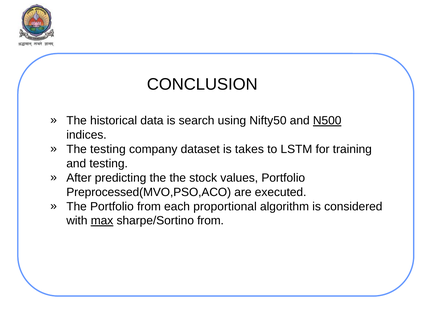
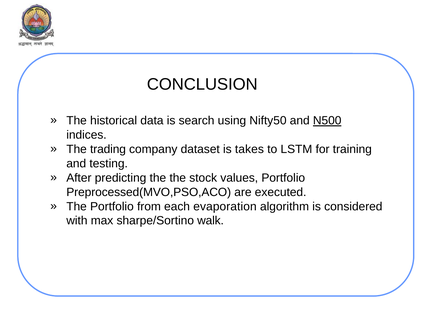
The testing: testing -> trading (108, 149)
proportional: proportional -> evaporation (225, 206)
max underline: present -> none (102, 221)
sharpe/Sortino from: from -> walk (211, 221)
